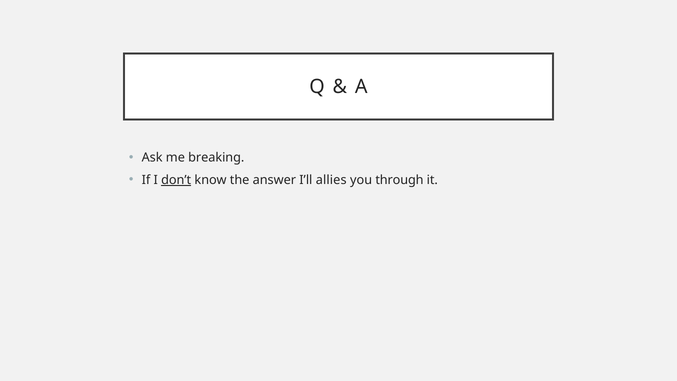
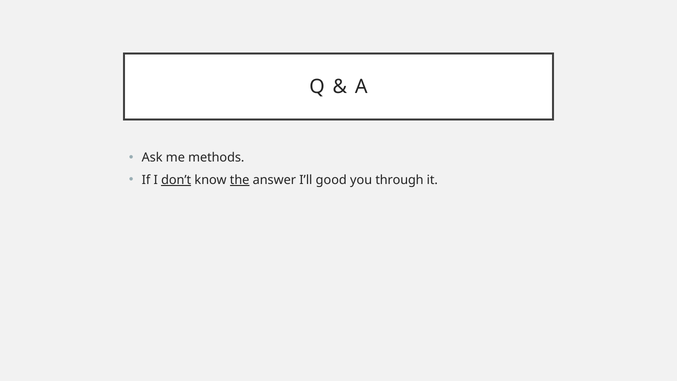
breaking: breaking -> methods (216, 158)
the underline: none -> present (240, 180)
allies: allies -> good (331, 180)
